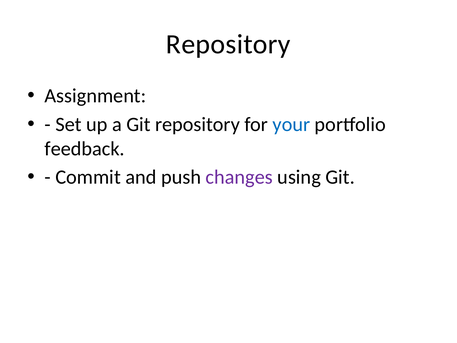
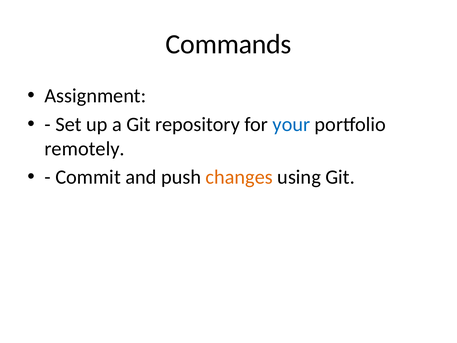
Repository: Repository -> Commands (229, 44)
feedback: feedback -> remotely (85, 149)
changes colour: purple -> orange (239, 177)
